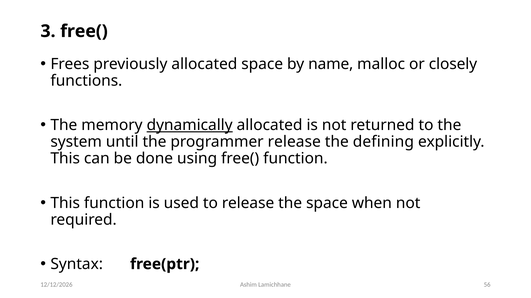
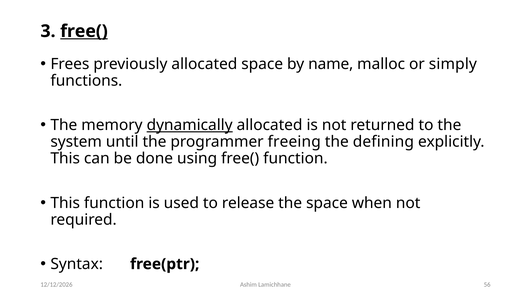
free( underline: none -> present (84, 31)
closely: closely -> simply (453, 64)
programmer release: release -> freeing (294, 142)
